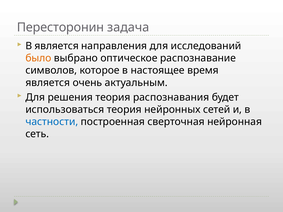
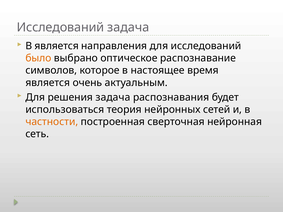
Пересторонин: Пересторонин -> Исследований (60, 27)
решения теория: теория -> задача (113, 97)
частности colour: blue -> orange (52, 122)
